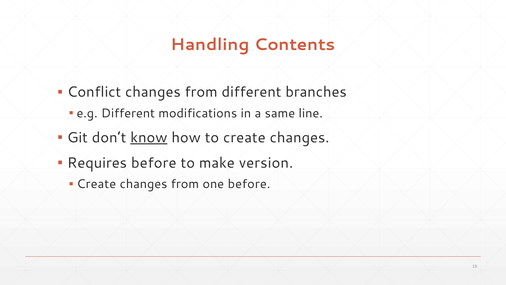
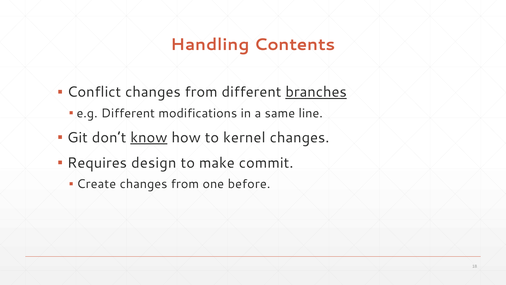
branches underline: none -> present (316, 92)
to create: create -> kernel (244, 137)
Requires before: before -> design (154, 163)
version: version -> commit (266, 163)
